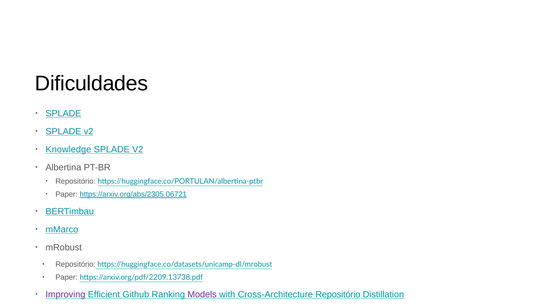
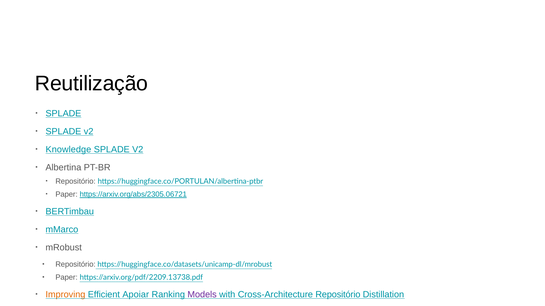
Dificuldades: Dificuldades -> Reutilização (91, 84)
Improving colour: purple -> orange (65, 295)
Github: Github -> Apoiar (136, 295)
